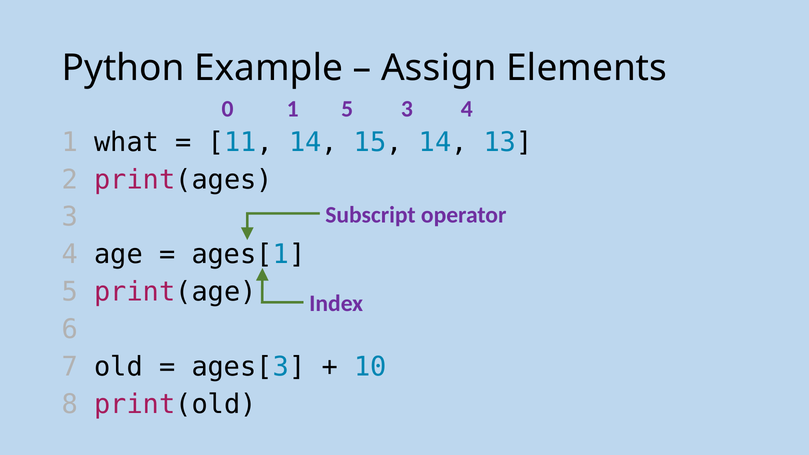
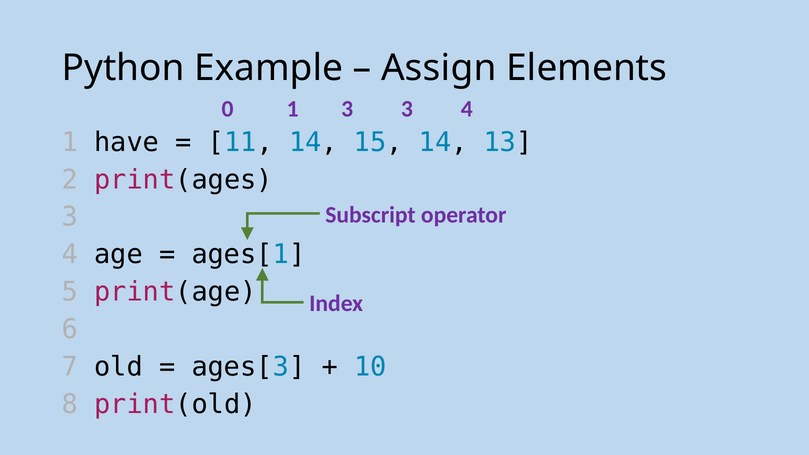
1 5: 5 -> 3 (347, 109)
what: what -> have (127, 142)
